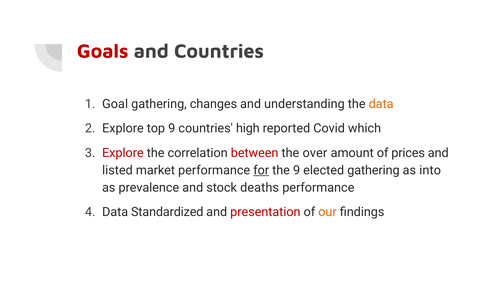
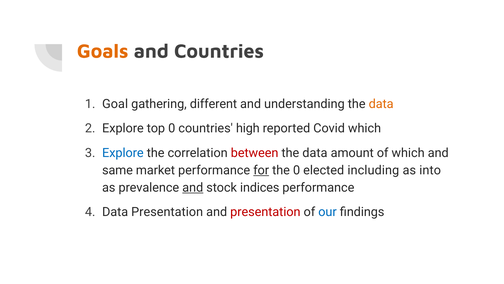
Goals colour: red -> orange (103, 51)
changes: changes -> different (213, 104)
top 9: 9 -> 0 (172, 128)
Explore colour: red -> blue (123, 153)
over: over -> data (315, 153)
of prices: prices -> which (408, 153)
listed: listed -> same (117, 170)
the 9: 9 -> 0 (297, 170)
elected gathering: gathering -> including (373, 170)
and underline: none -> present (193, 187)
deaths: deaths -> indices (260, 187)
Data Standardized: Standardized -> Presentation (167, 212)
our colour: orange -> blue (328, 212)
